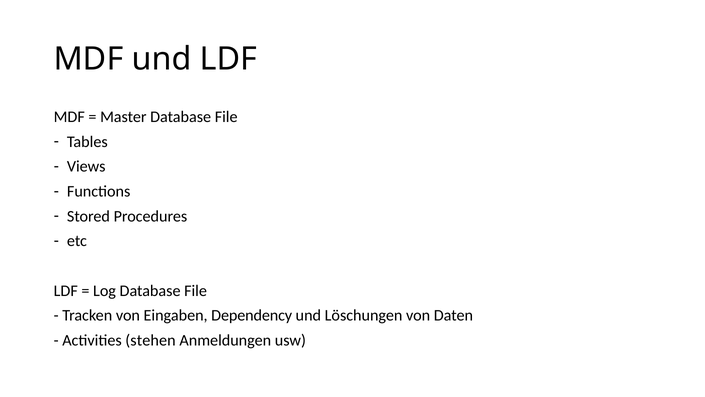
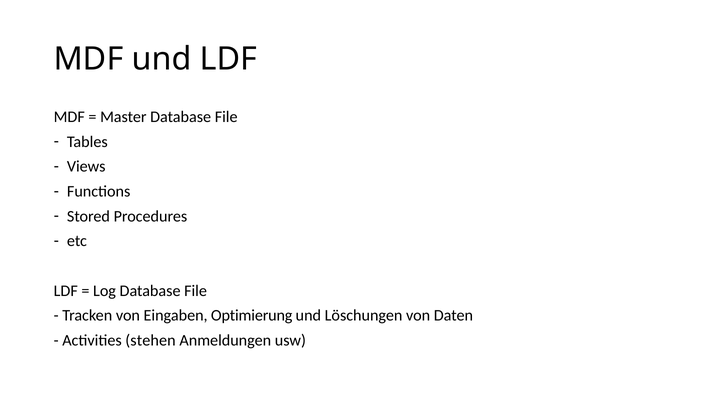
Dependency: Dependency -> Optimierung (252, 315)
